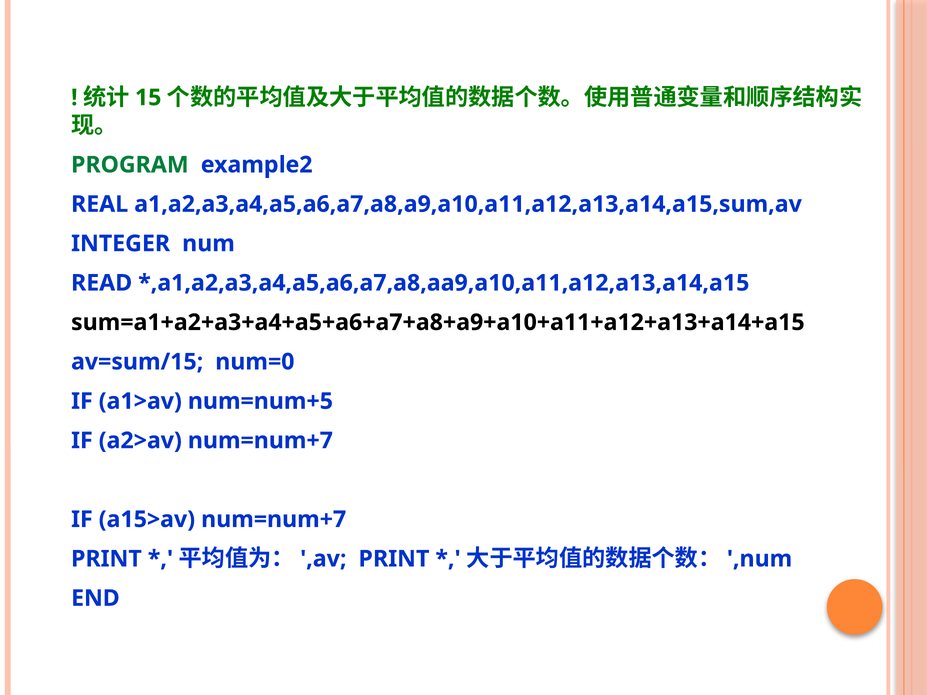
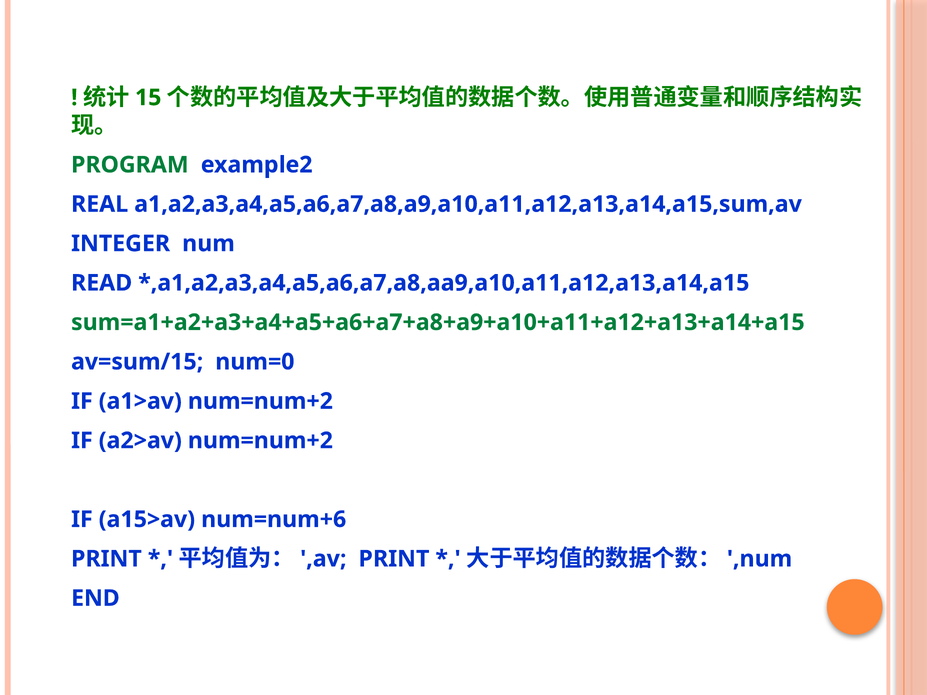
sum=a1+a2+a3+a4+a5+a6+a7+a8+a9+a10+a11+a12+a13+a14+a15 colour: black -> green (438, 322)
a1>av num=num+5: num=num+5 -> num=num+2 (260, 401)
a2>av num=num+7: num=num+7 -> num=num+2 (260, 441)
a15>av num=num+7: num=num+7 -> num=num+6 (274, 520)
